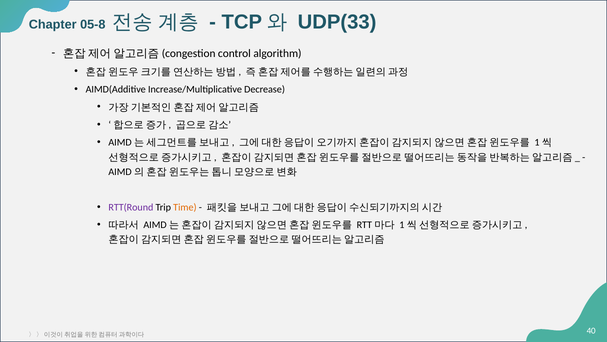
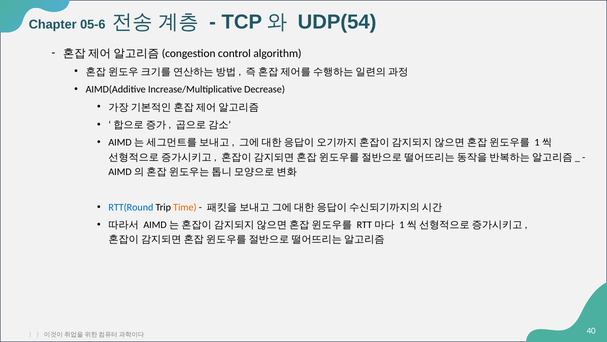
05-8: 05-8 -> 05-6 (93, 24)
UDP(33: UDP(33 -> UDP(54 (337, 22)
RTT(Round colour: purple -> blue (131, 207)
